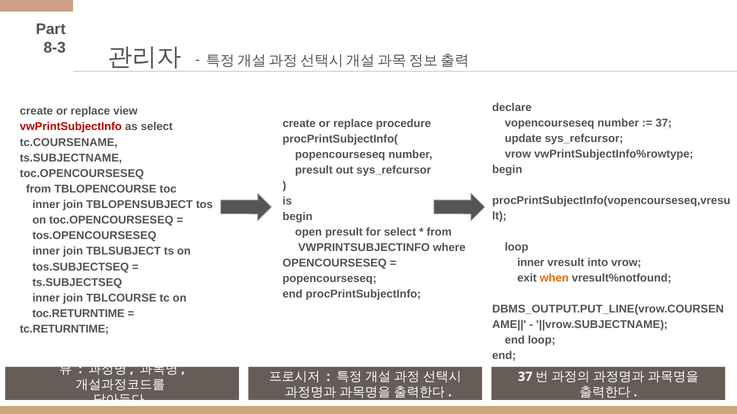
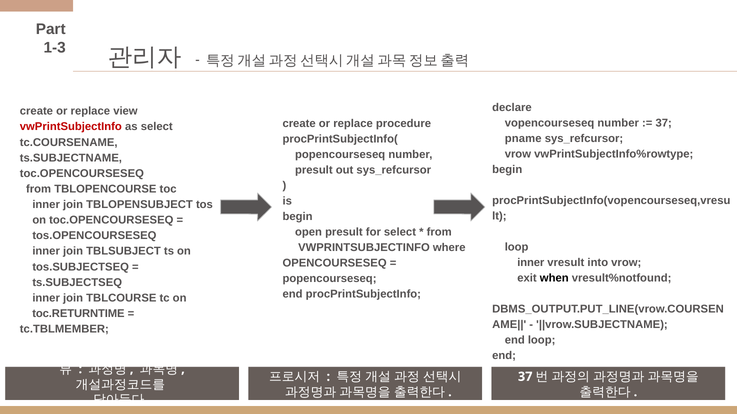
8-3: 8-3 -> 1-3 (55, 48)
update: update -> pname (523, 139)
when colour: orange -> black (554, 278)
tc.RETURNTIME: tc.RETURNTIME -> tc.TBLMEMBER (64, 330)
